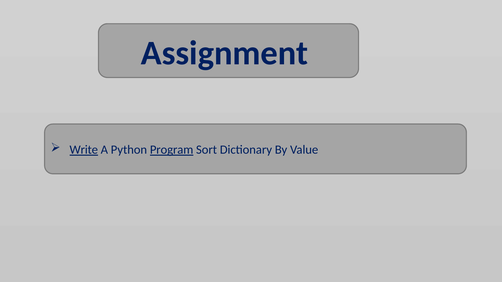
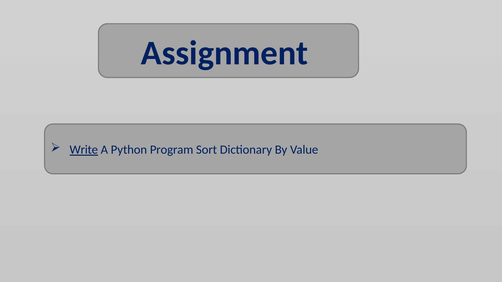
Program underline: present -> none (172, 150)
